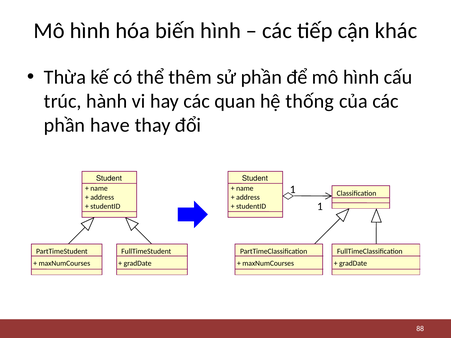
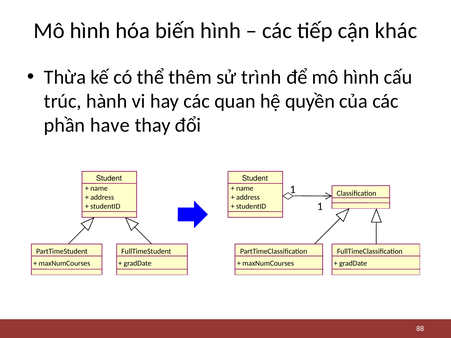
sử phần: phần -> trình (261, 77)
thống: thống -> quyền (310, 101)
